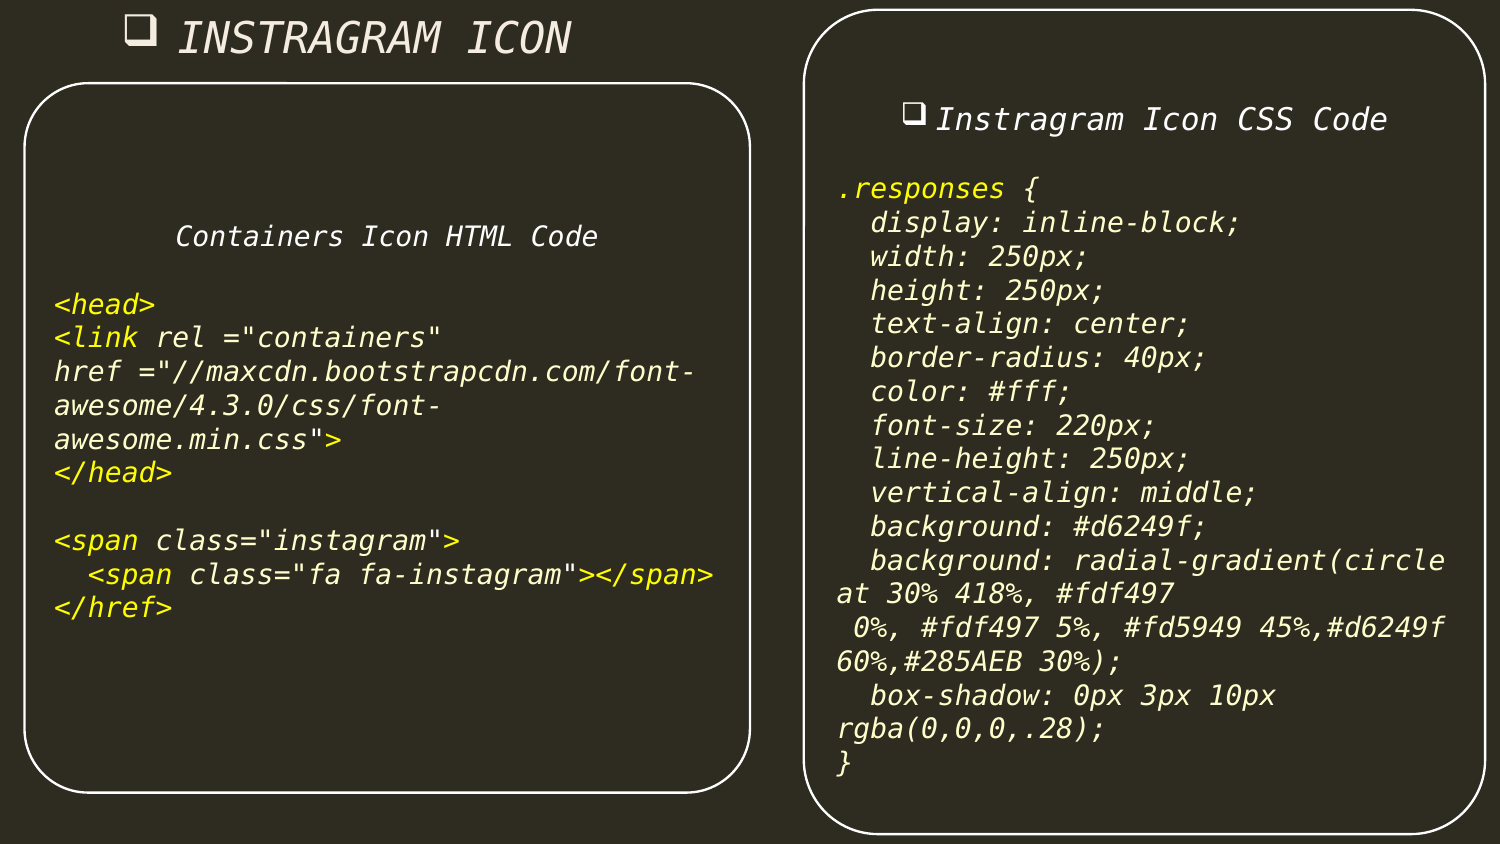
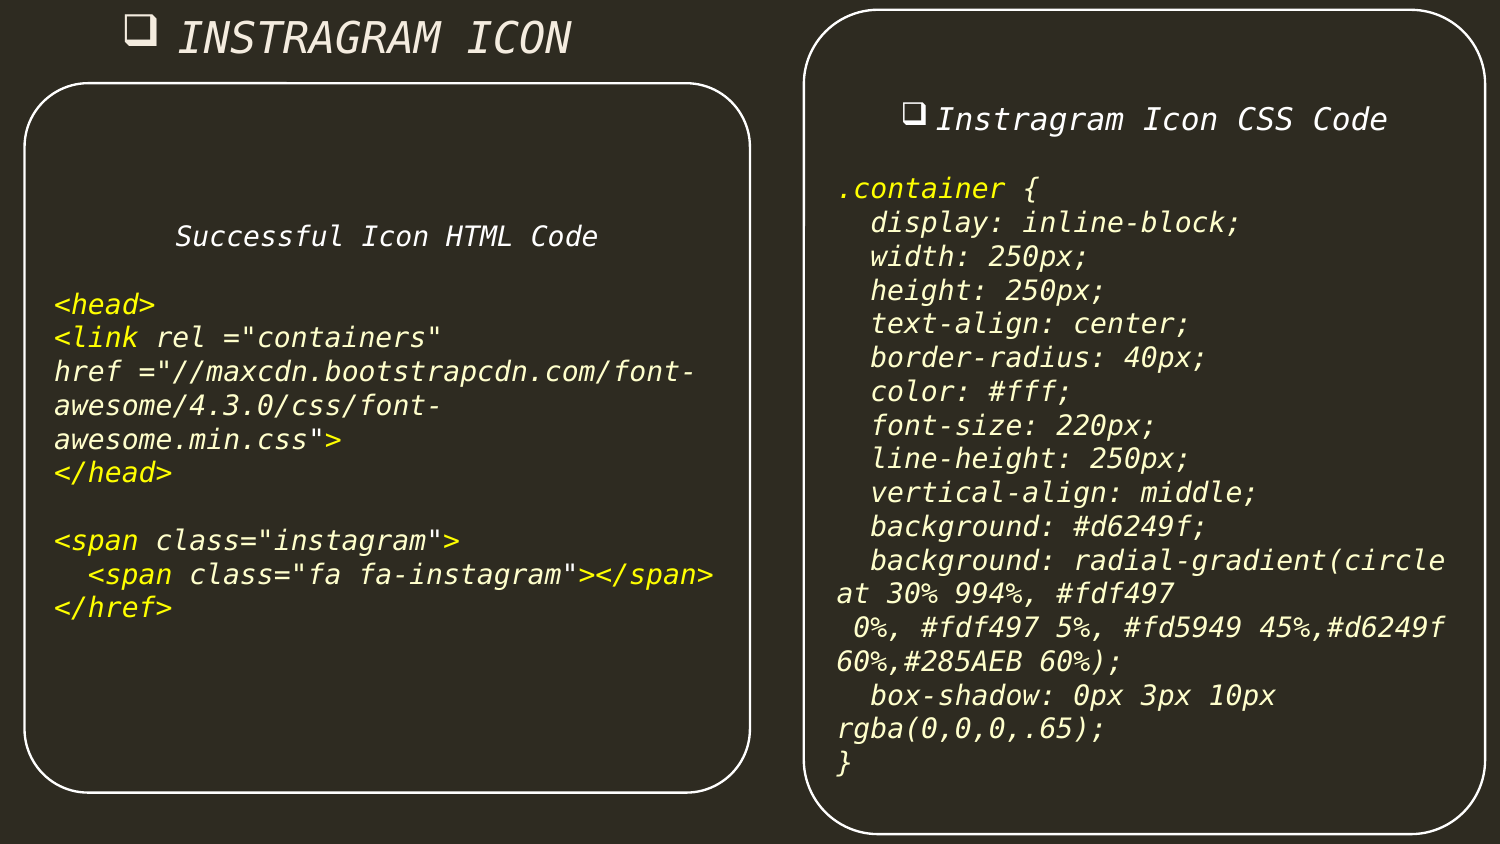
.responses: .responses -> .container (921, 189)
Containers: Containers -> Successful (260, 237)
418%: 418% -> 994% (997, 594)
30%: 30% -> 60% (1082, 662)
rgba(0,0,0,.28: rgba(0,0,0,.28 -> rgba(0,0,0,.65 (972, 729)
